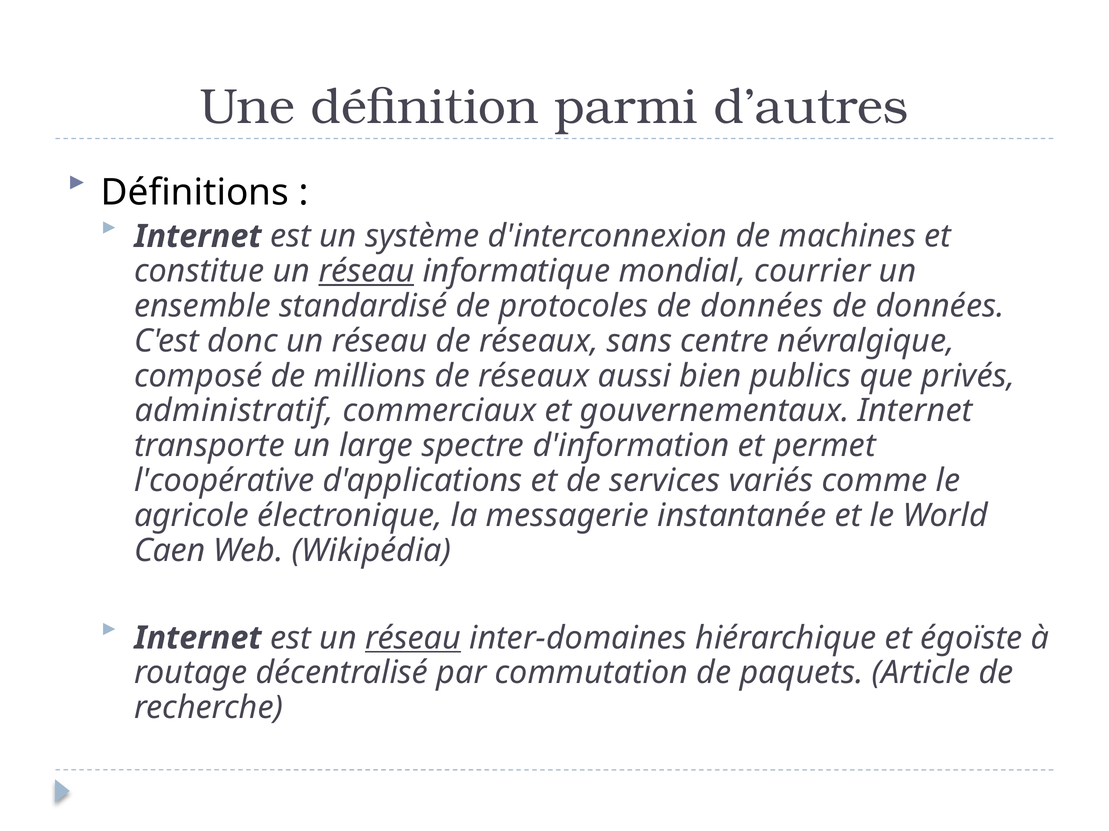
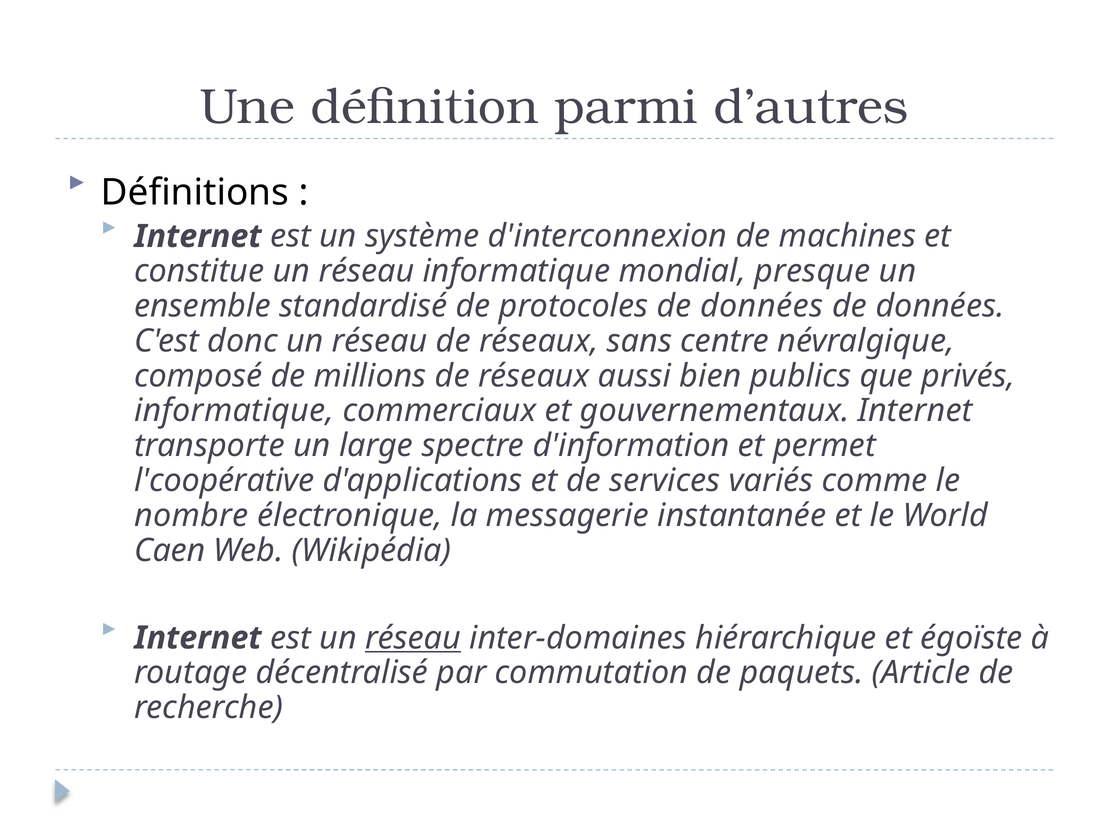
réseau underline: present -> none (366, 271)
courrier: courrier -> presque (812, 271)
administratif: administratif -> informatique (234, 411)
agricole: agricole -> nombre (191, 516)
